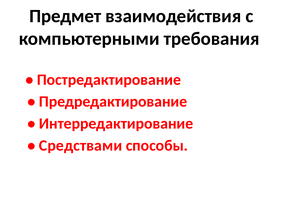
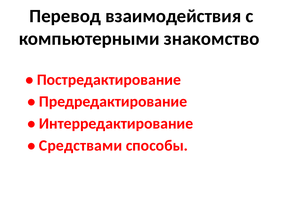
Предмет: Предмет -> Перевод (65, 16)
требования: требования -> знакомство (212, 39)
